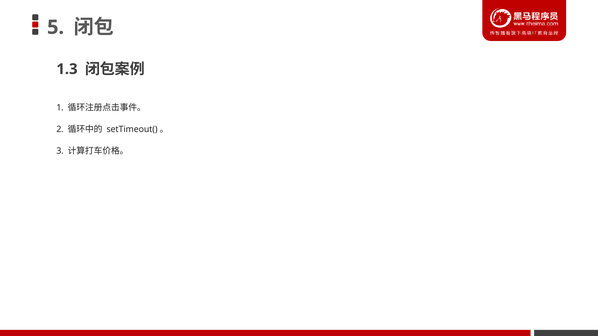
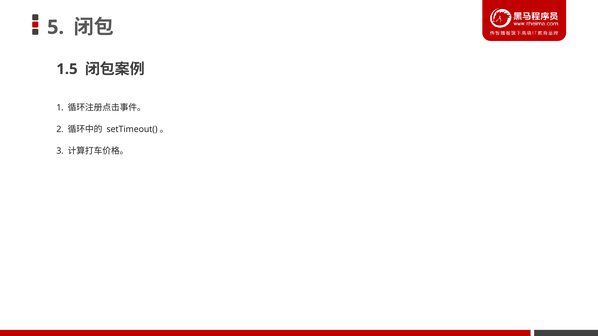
1.3: 1.3 -> 1.5 (67, 69)
